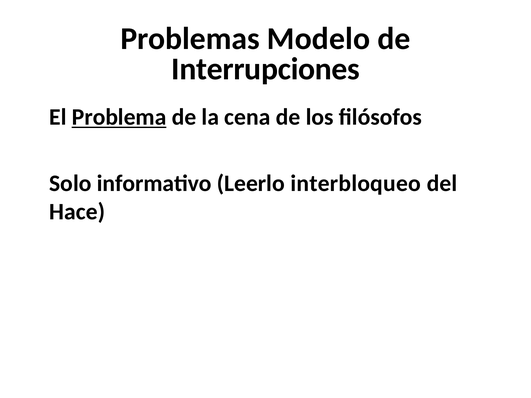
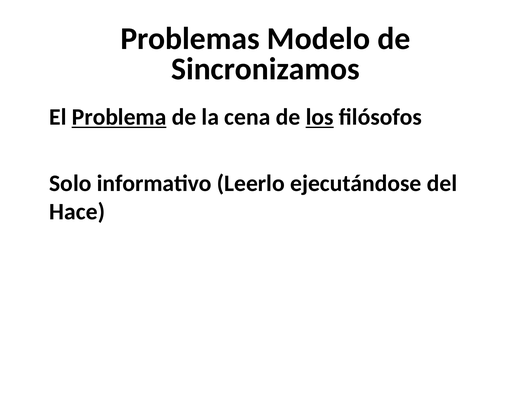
Interrupciones: Interrupciones -> Sincronizamos (265, 69)
los underline: none -> present (320, 117)
interbloqueo: interbloqueo -> ejecutándose (356, 183)
